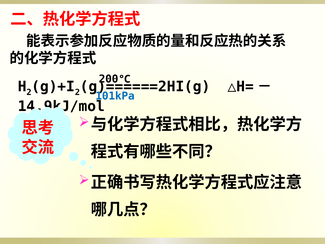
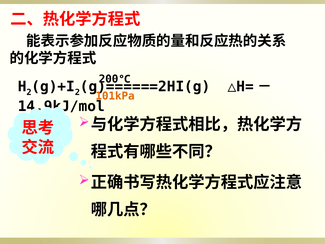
101kPa colour: blue -> orange (115, 96)
